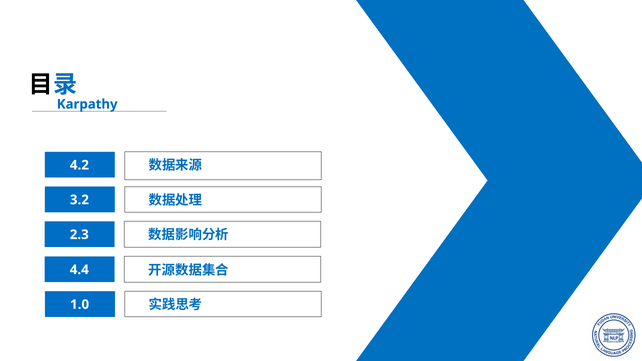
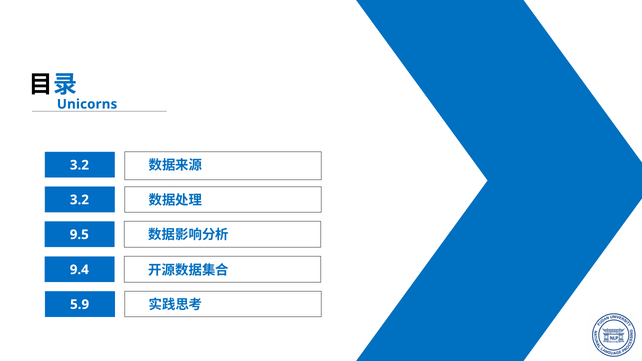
Karpathy: Karpathy -> Unicorns (87, 104)
4.2: 4.2 -> 3.2 (79, 165)
2.3: 2.3 -> 9.5 (79, 235)
4.4: 4.4 -> 9.4 (79, 270)
1.0: 1.0 -> 5.9 (80, 305)
